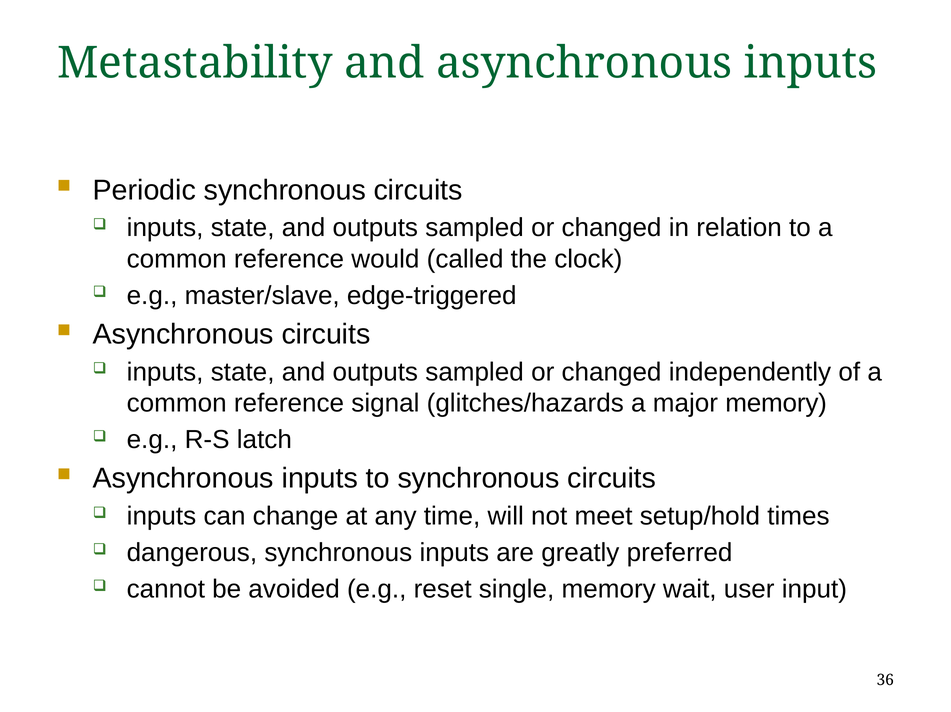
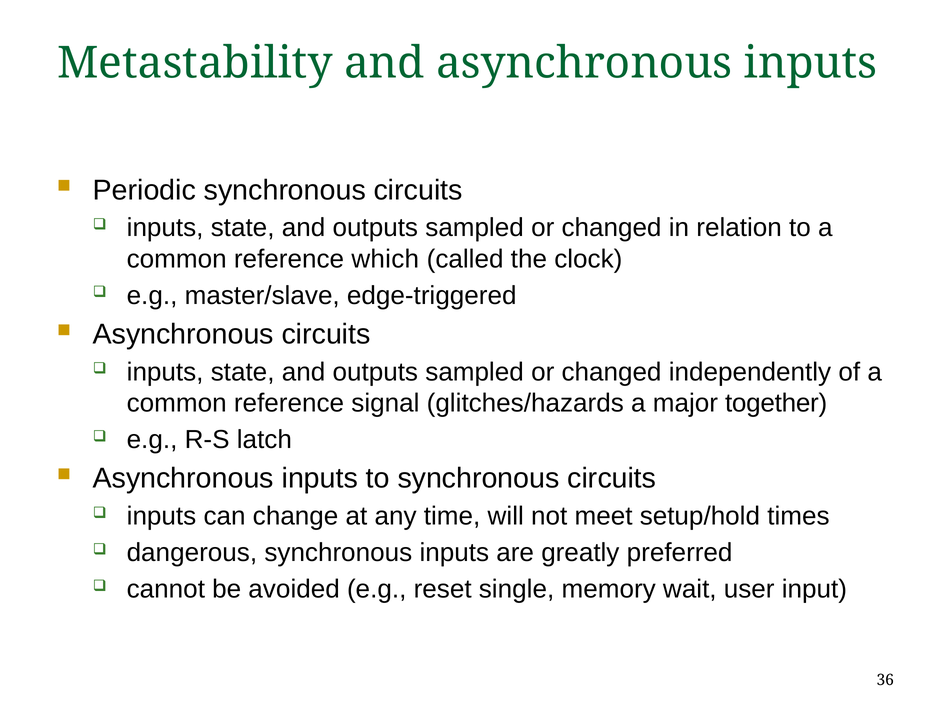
would: would -> which (385, 259)
major memory: memory -> together (776, 404)
